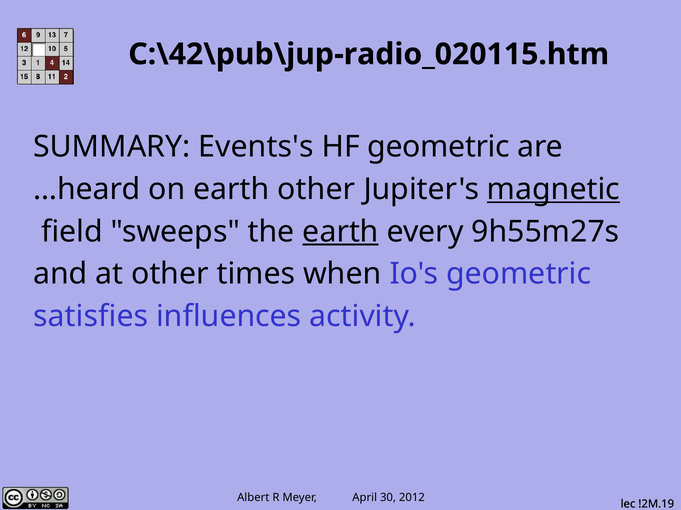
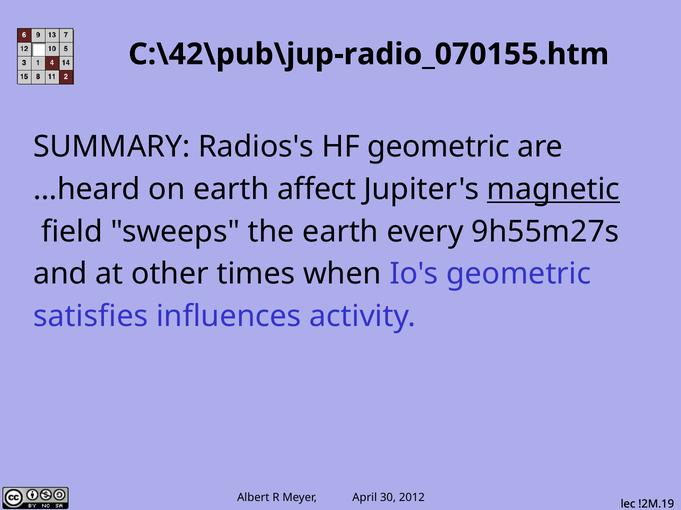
C:\42\pub\jup-radio_020115.htm: C:\42\pub\jup-radio_020115.htm -> C:\42\pub\jup-radio_070155.htm (369, 54)
Events's: Events's -> Radios's (256, 147)
earth other: other -> affect (317, 190)
earth underline: present -> none (341, 232)
